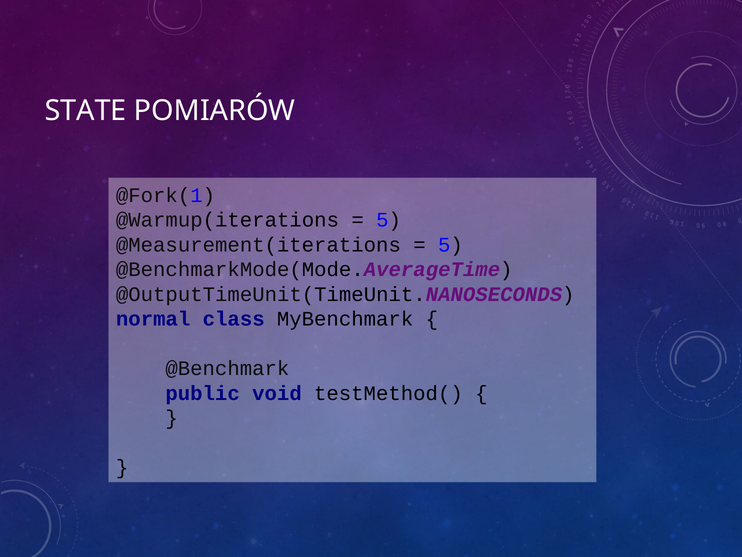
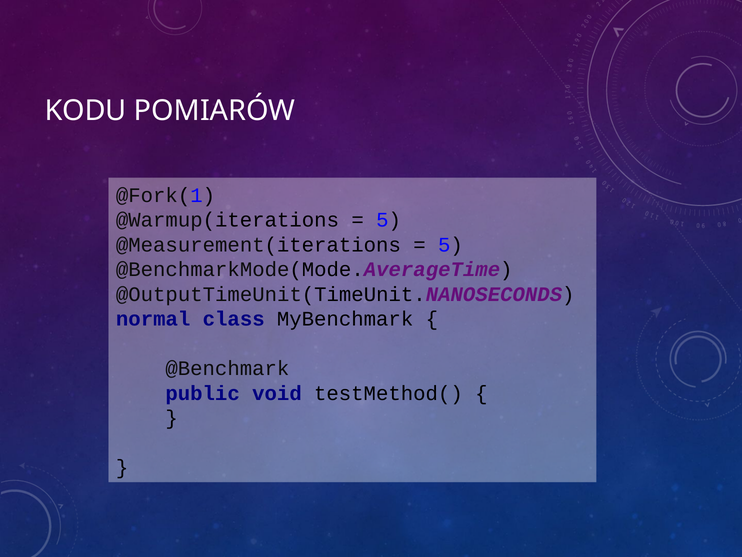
STATE: STATE -> KODU (86, 111)
